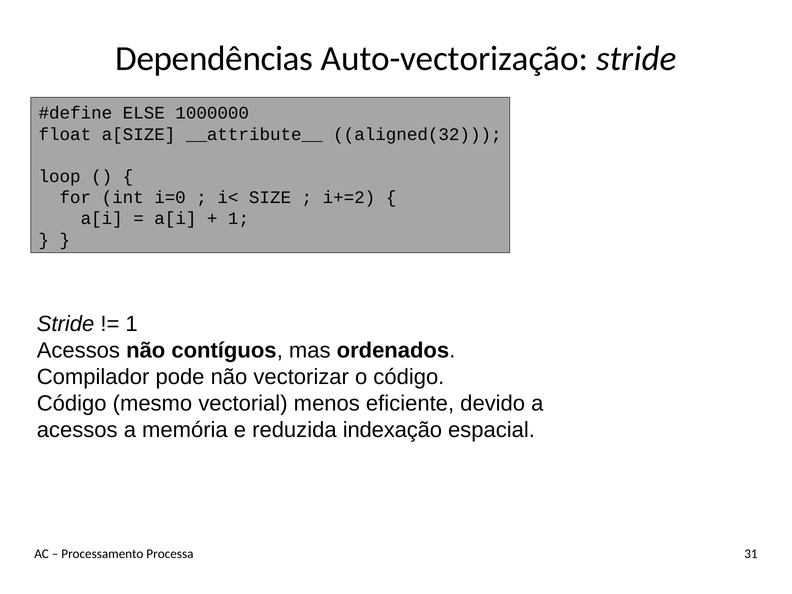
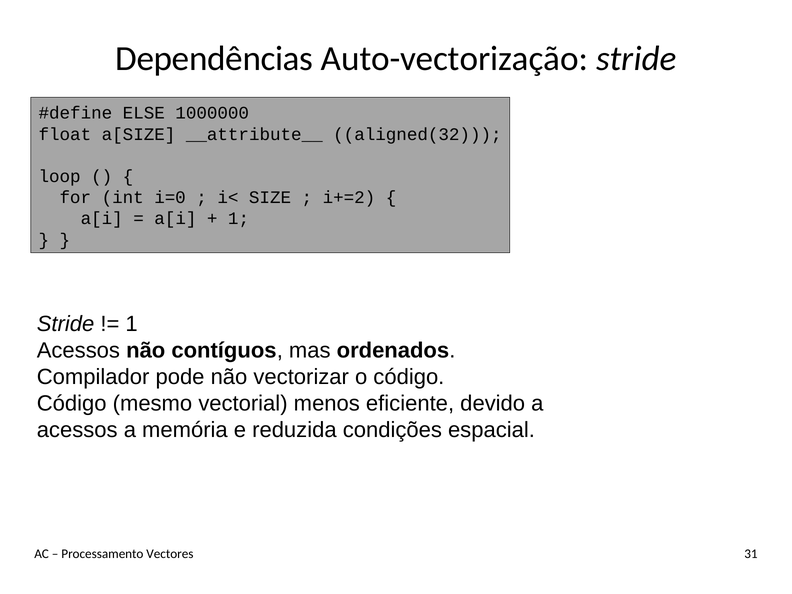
indexação: indexação -> condições (392, 430)
Processa: Processa -> Vectores (170, 554)
